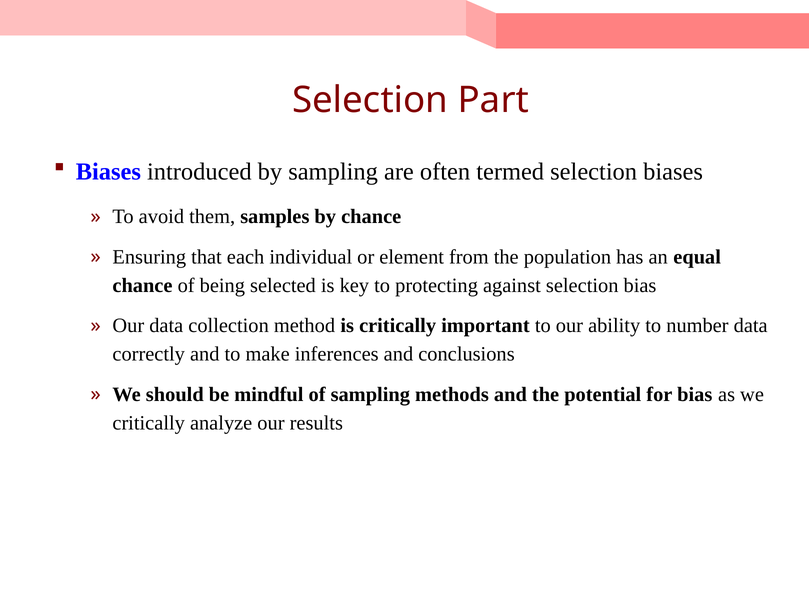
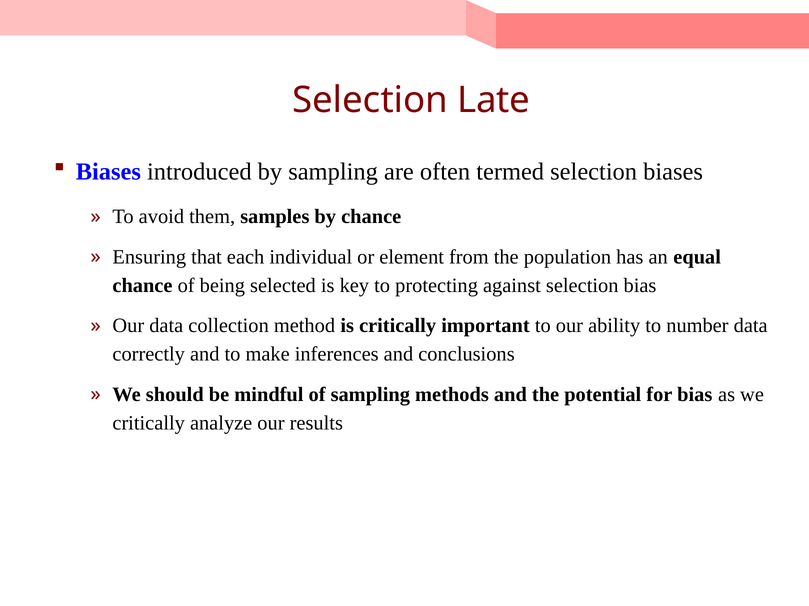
Part: Part -> Late (494, 100)
